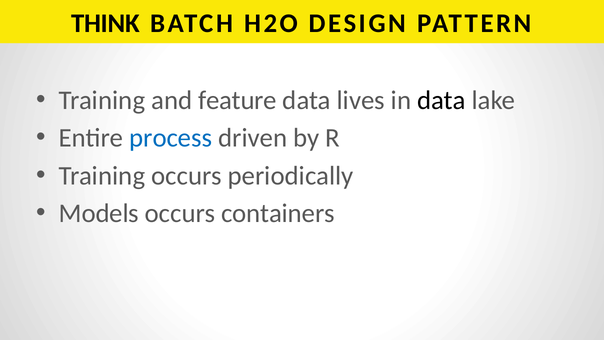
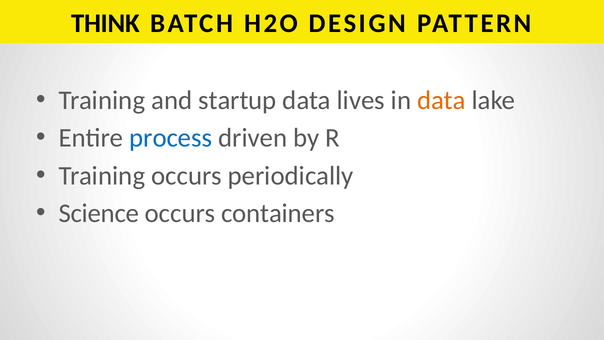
feature: feature -> startup (237, 100)
data colour: black -> orange (441, 100)
Models: Models -> Science (99, 213)
